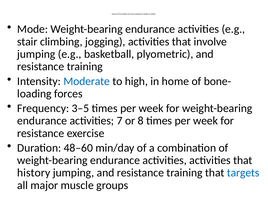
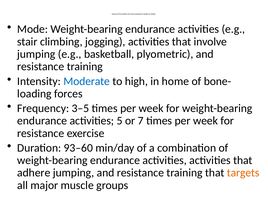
7: 7 -> 5 (120, 121)
8: 8 -> 7 (141, 121)
48–60: 48–60 -> 93–60 (78, 148)
history: history -> adhere (34, 173)
targets colour: blue -> orange (243, 173)
